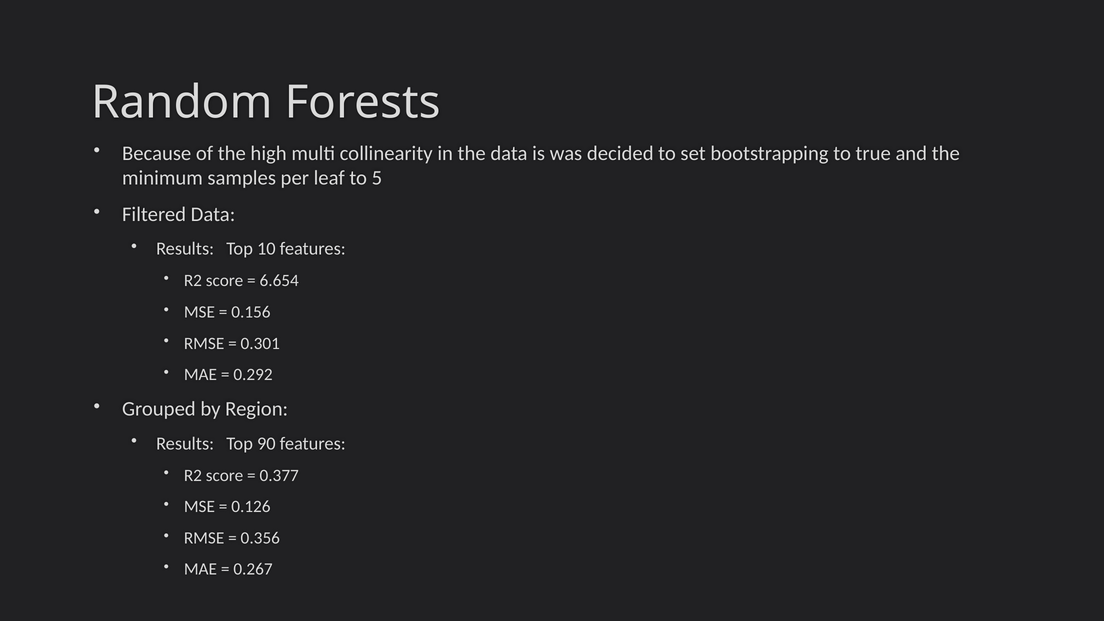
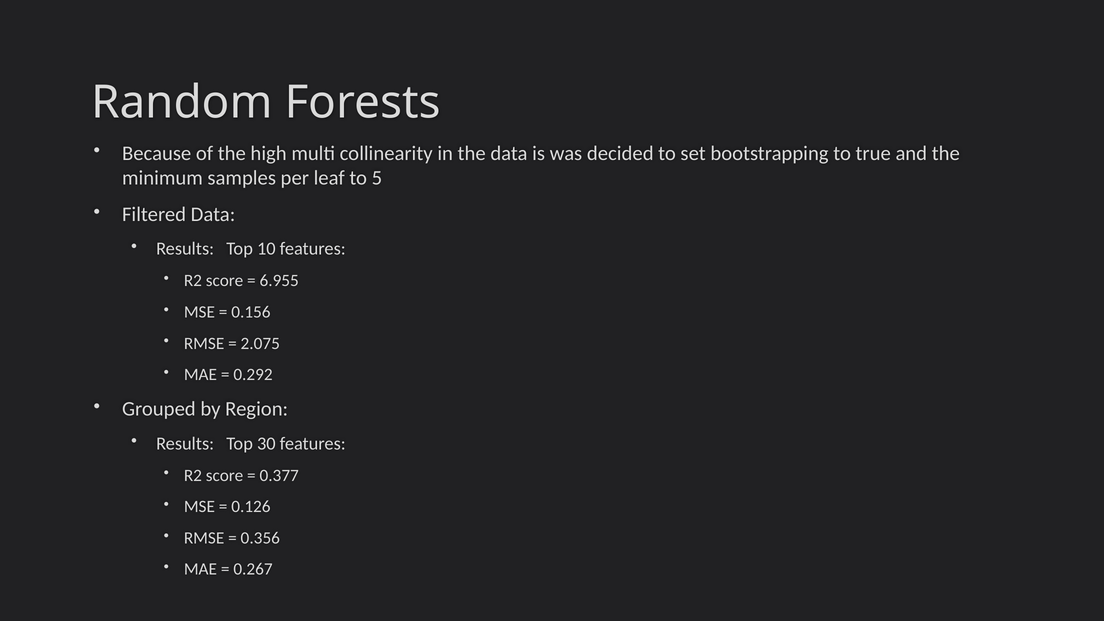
6.654: 6.654 -> 6.955 (279, 281)
0.301: 0.301 -> 2.075 (260, 343)
90: 90 -> 30 (266, 443)
